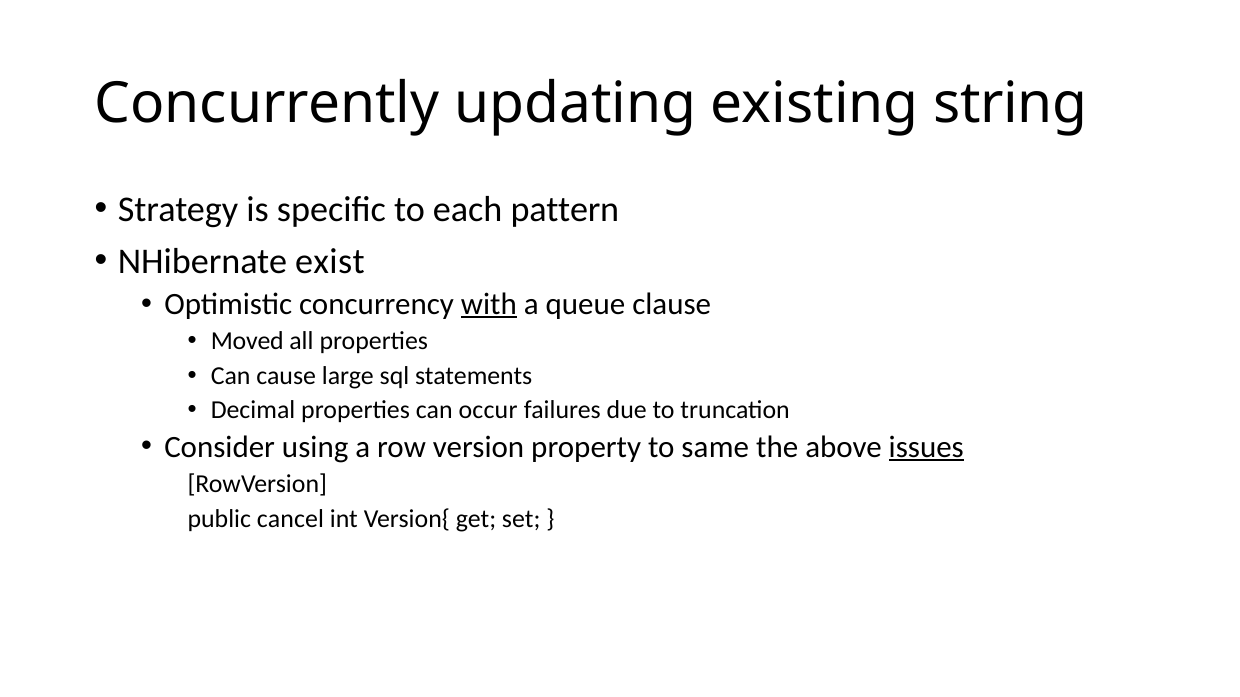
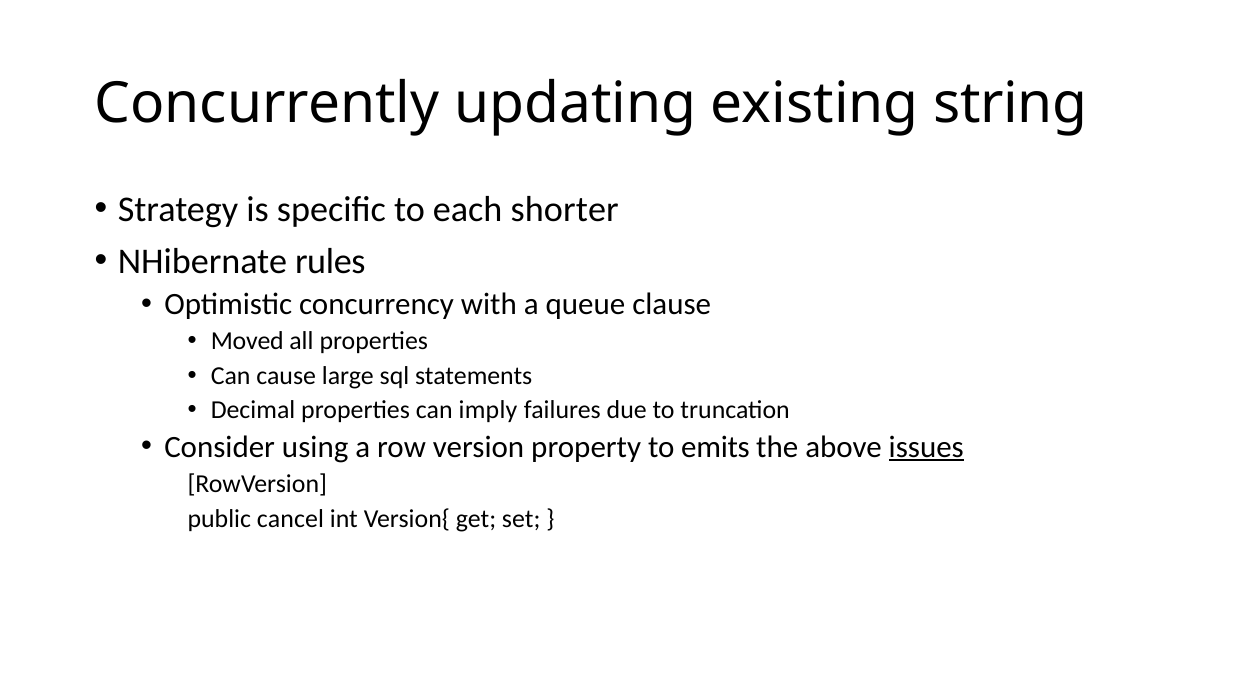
pattern: pattern -> shorter (565, 210)
exist: exist -> rules (330, 261)
with underline: present -> none (489, 304)
occur: occur -> imply (488, 410)
same: same -> emits (715, 447)
